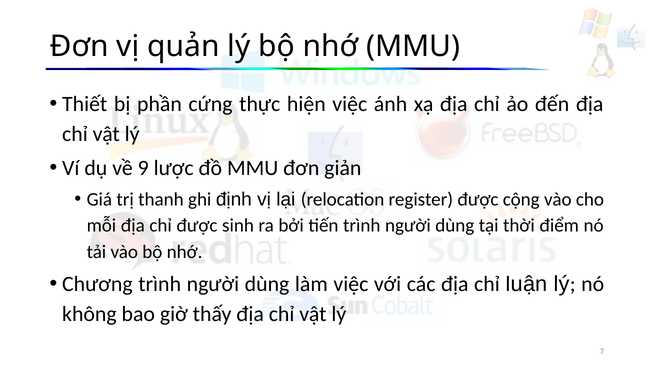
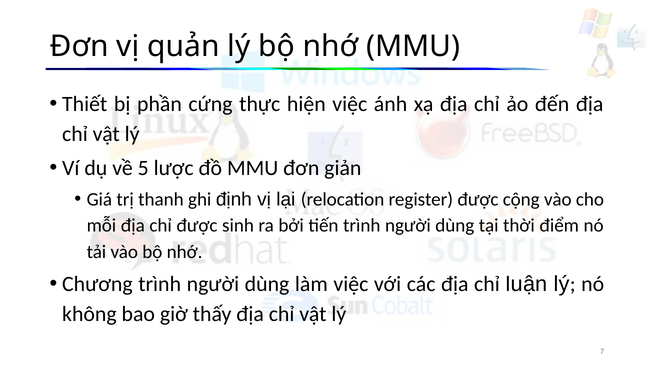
9: 9 -> 5 (143, 168)
